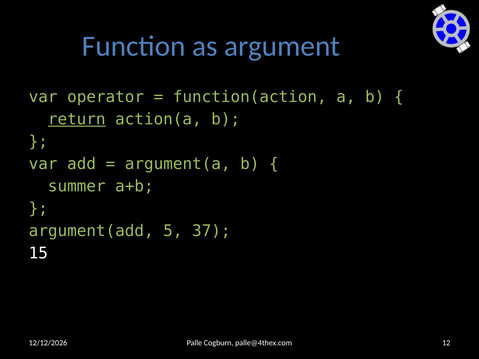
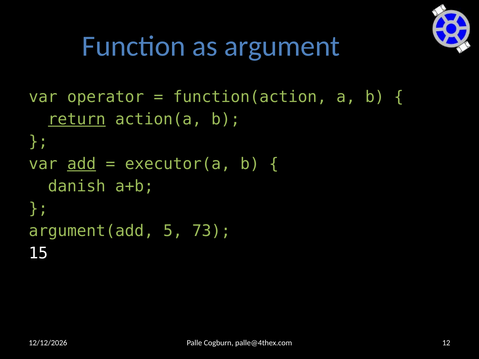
add underline: none -> present (82, 164)
argument(a: argument(a -> executor(a (178, 164)
summer: summer -> danish (77, 186)
37: 37 -> 73 (211, 231)
